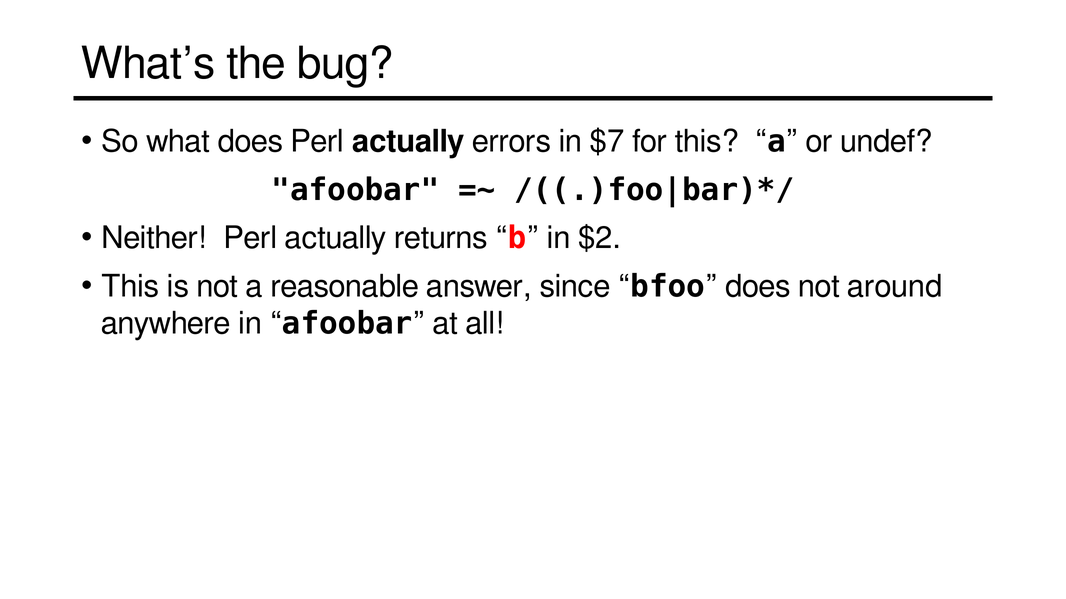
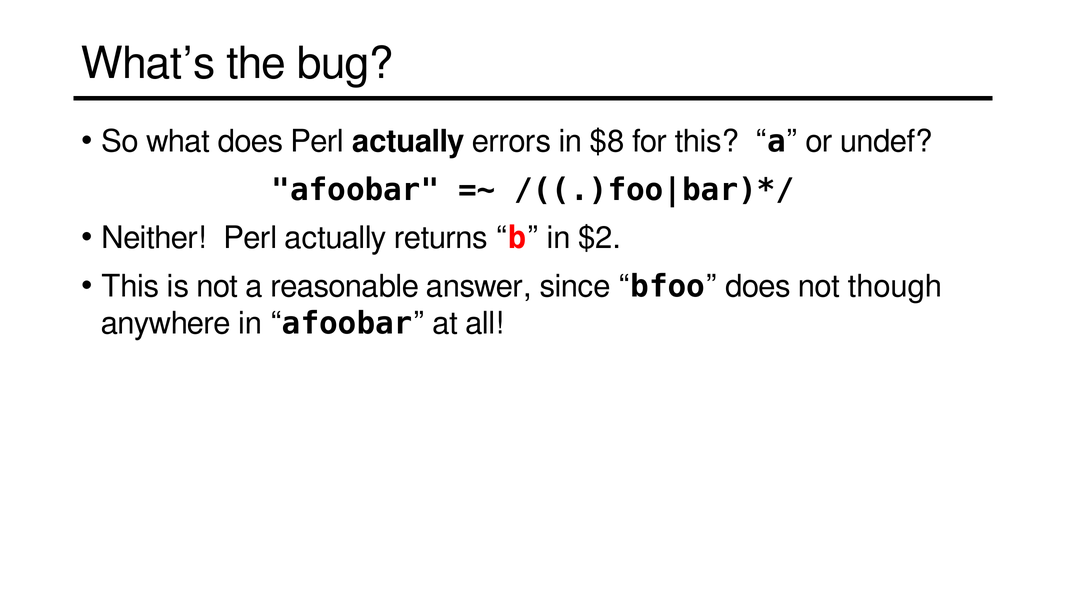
$7: $7 -> $8 (607, 142)
around: around -> though (895, 287)
